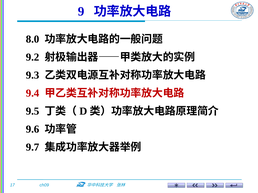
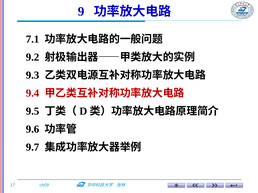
8.0: 8.0 -> 7.1 (33, 39)
